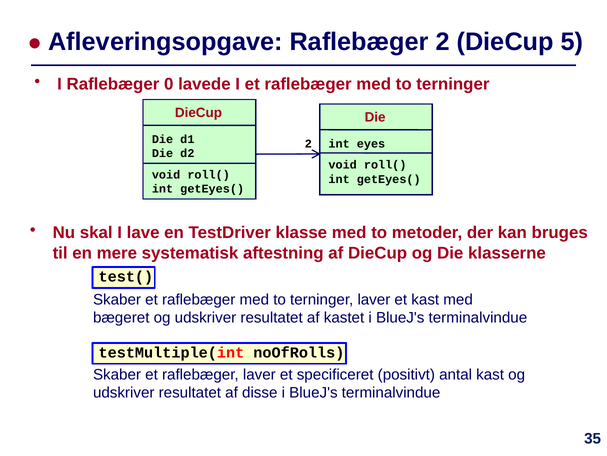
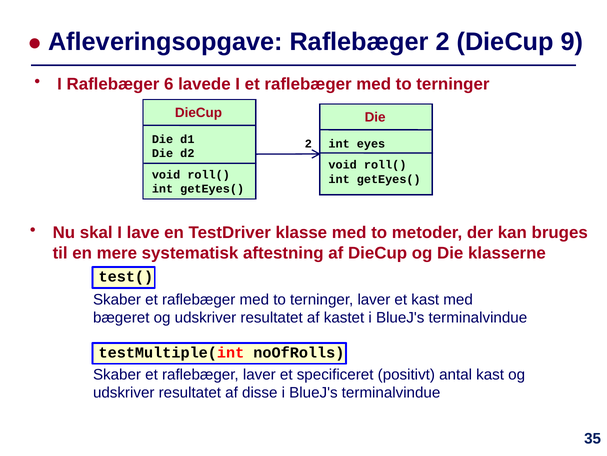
5: 5 -> 9 (572, 42)
0: 0 -> 6 (169, 84)
